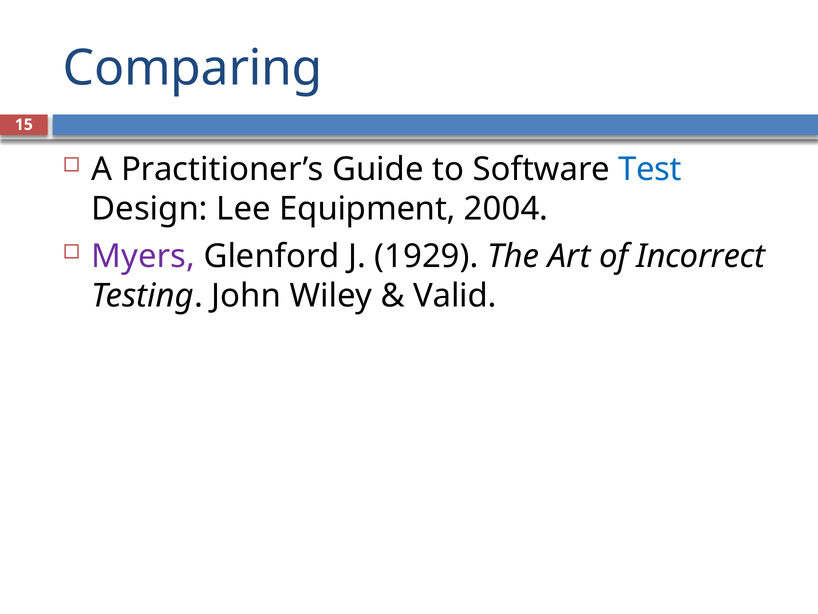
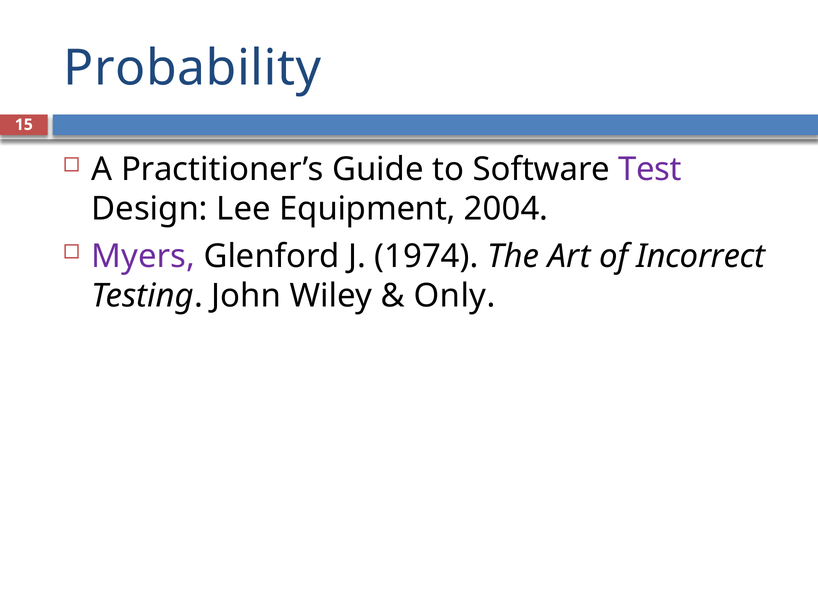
Comparing: Comparing -> Probability (192, 68)
Test colour: blue -> purple (650, 169)
1929: 1929 -> 1974 (426, 256)
Valid: Valid -> Only (455, 296)
